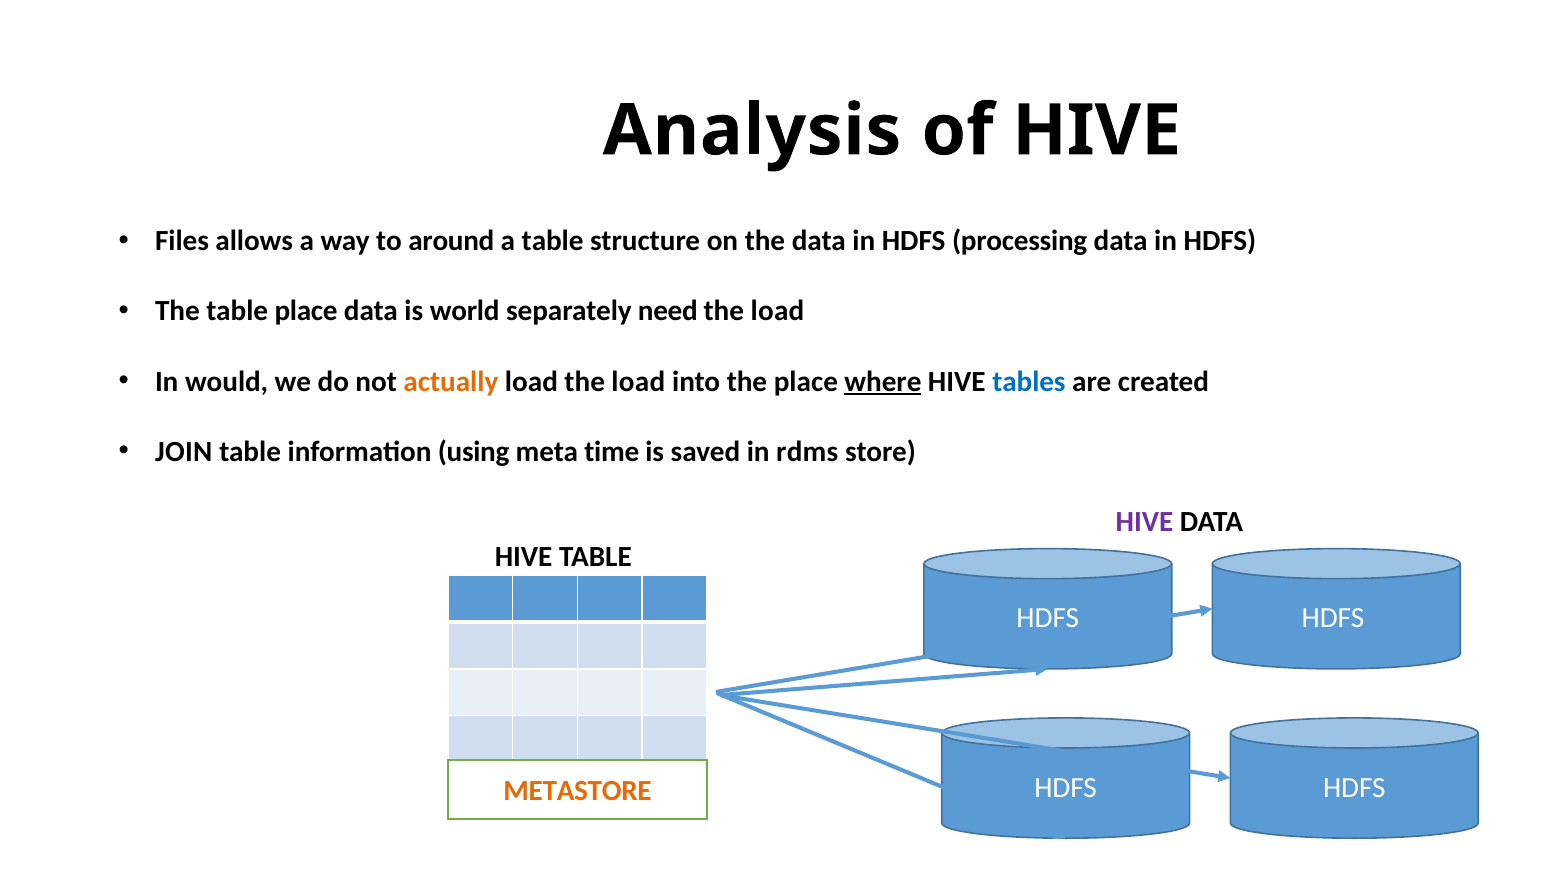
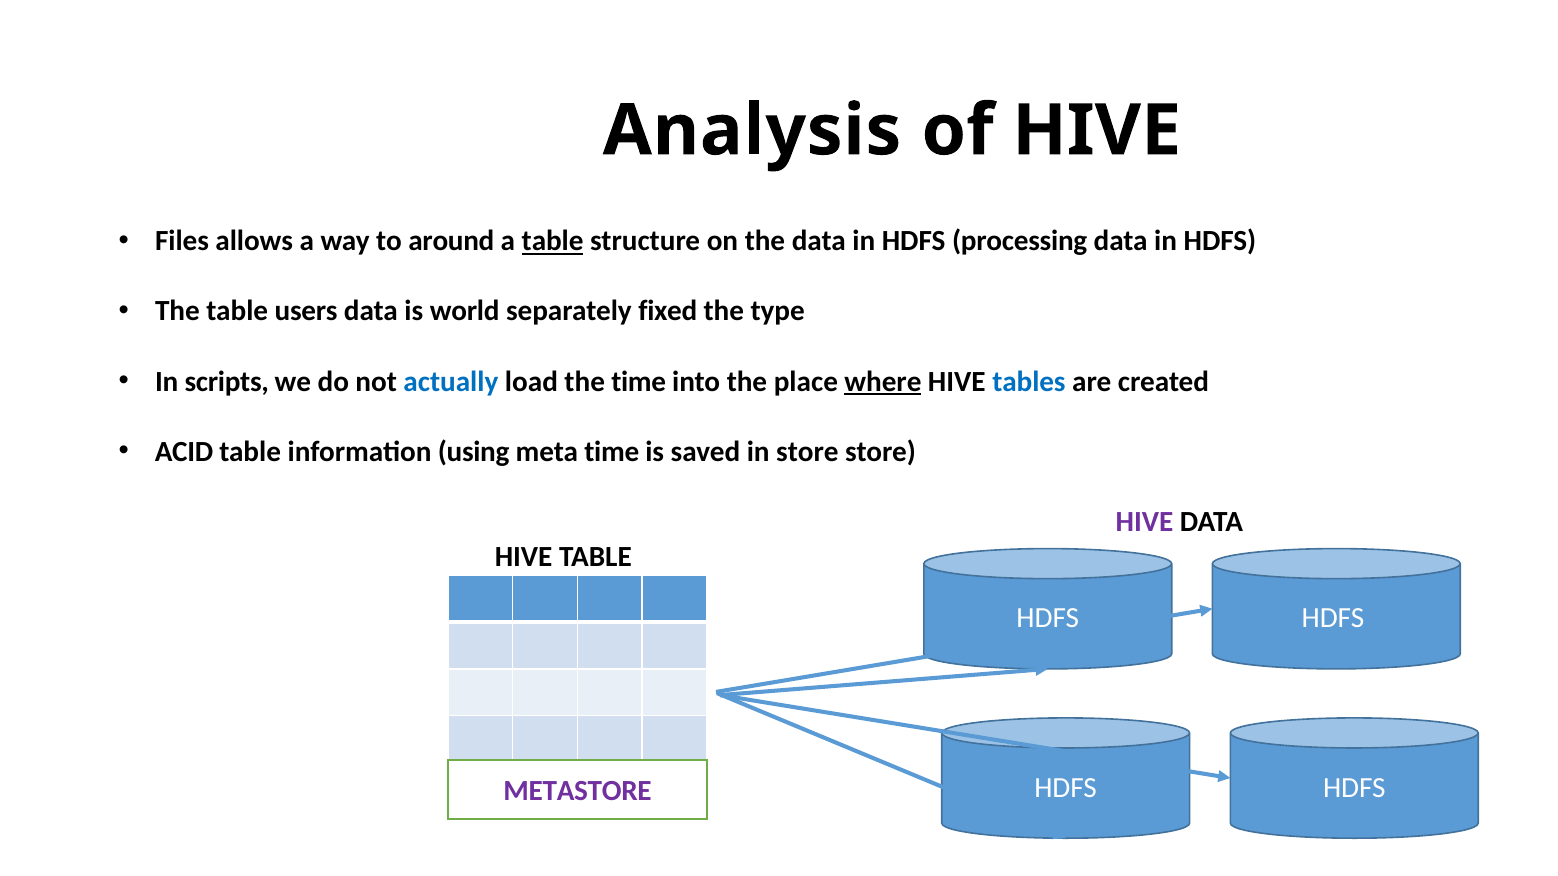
table underline: none -> present (553, 241)
table place: place -> users (306, 311)
need: need -> fixed (668, 311)
load: load -> type (778, 311)
would: would -> scripts (227, 382)
actually colour: orange -> blue (451, 382)
load the load: load -> time (639, 382)
JOIN: JOIN -> ACID (184, 452)
in rdms: rdms -> store (807, 452)
METASTORE colour: orange -> purple (578, 792)
